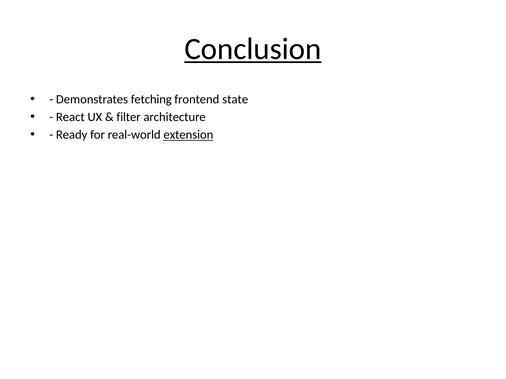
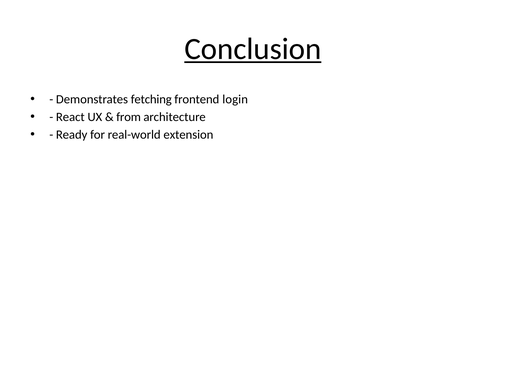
state: state -> login (235, 100)
filter: filter -> from (129, 117)
extension underline: present -> none (188, 135)
